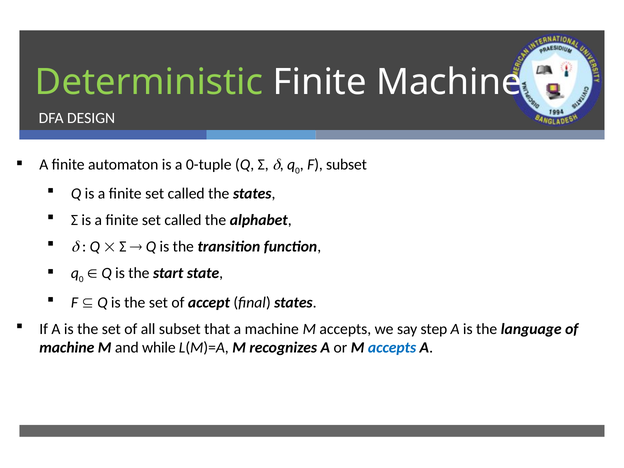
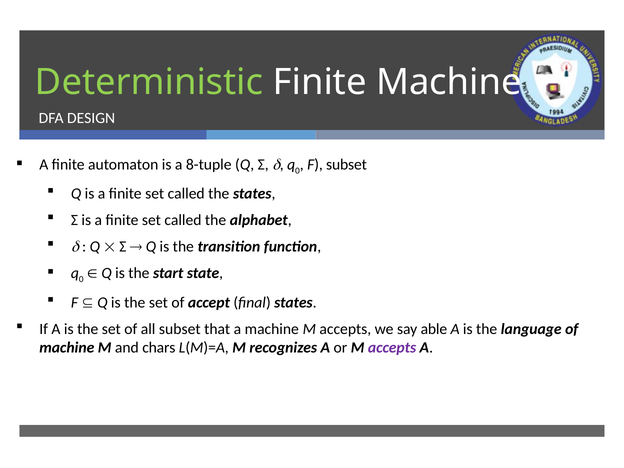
0-tuple: 0-tuple -> 8-tuple (209, 165)
step: step -> able (434, 329)
while: while -> chars (159, 348)
accepts colour: blue -> purple (392, 348)
